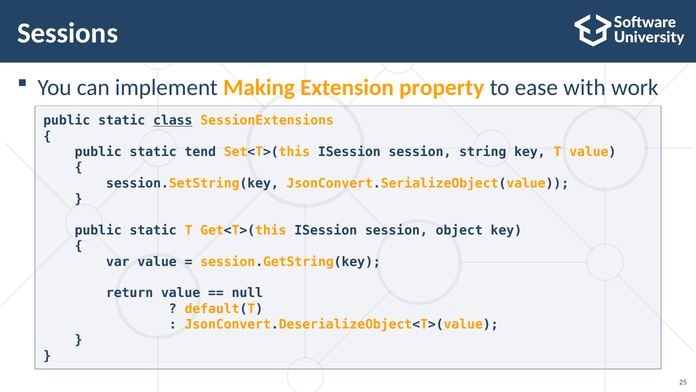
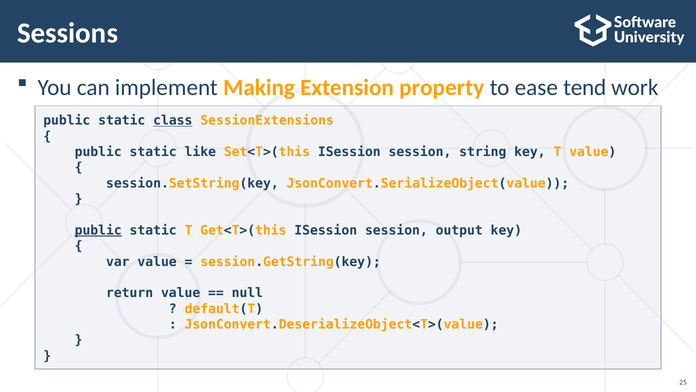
with: with -> tend (585, 87)
tend: tend -> like (200, 152)
public underline: none -> present (98, 230)
object: object -> output (459, 230)
